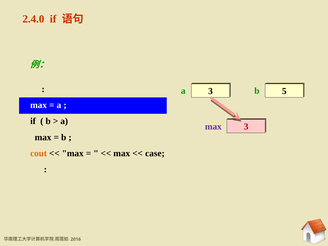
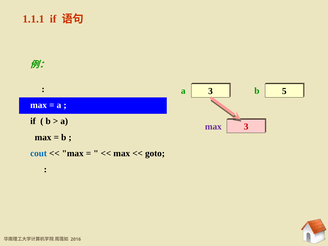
2.4.0: 2.4.0 -> 1.1.1 (33, 19)
cout colour: orange -> blue (39, 153)
case: case -> goto (155, 153)
